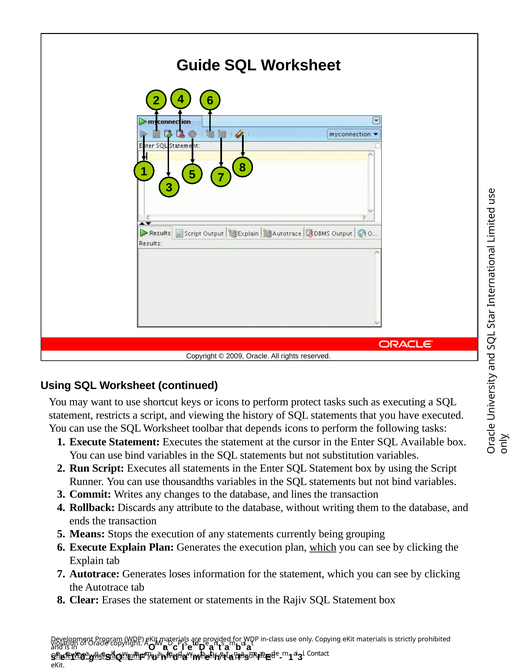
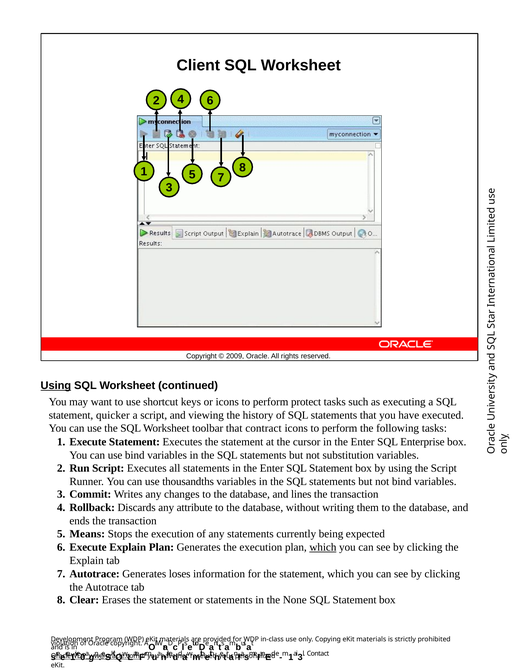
Guide: Guide -> Client (198, 65)
Using underline: none -> present (56, 386)
restricts: restricts -> quicker (113, 416)
depends: depends -> contract (263, 429)
Available: Available -> Enterprise (422, 442)
grouping: grouping -> expected (365, 534)
Rajiv: Rajiv -> None (295, 600)
